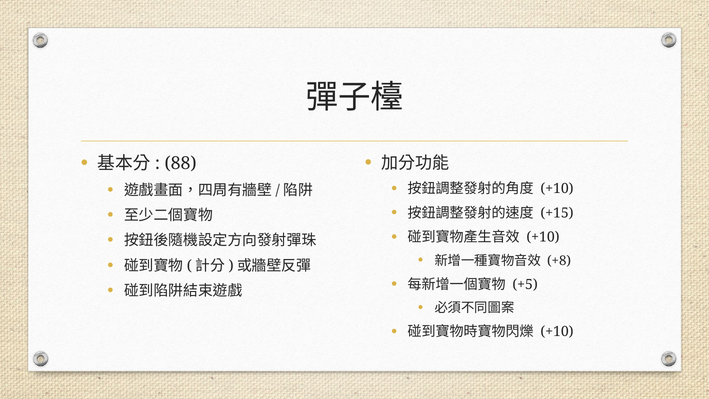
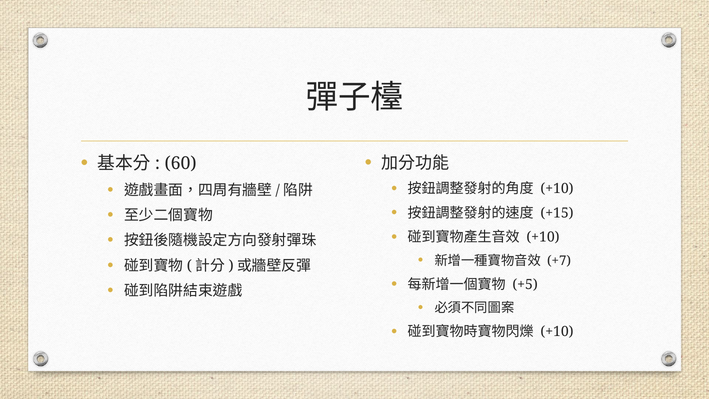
88: 88 -> 60 (181, 163)
+8: +8 -> +7 (559, 261)
